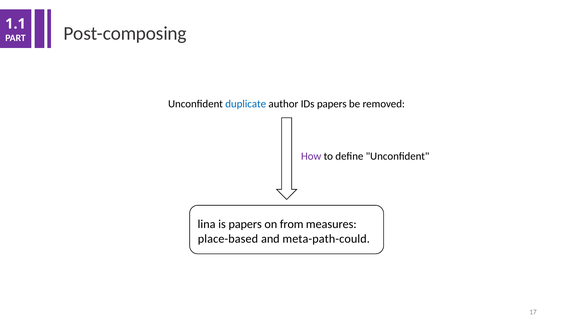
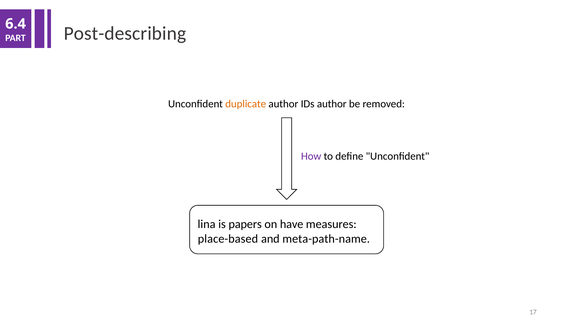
1.1: 1.1 -> 6.4 (16, 24)
Post-composing: Post-composing -> Post-describing (125, 34)
duplicate colour: blue -> orange (246, 104)
IDs papers: papers -> author (332, 104)
from: from -> have (292, 224)
meta-path-could: meta-path-could -> meta-path-name (326, 239)
